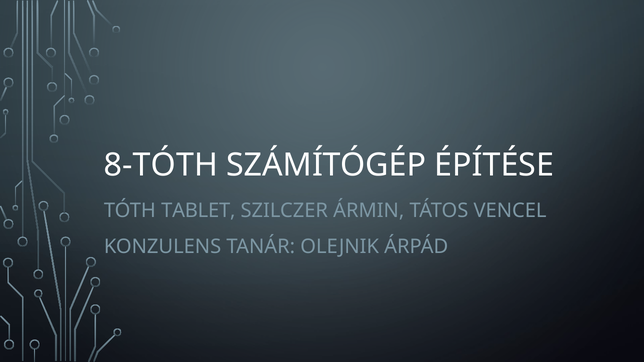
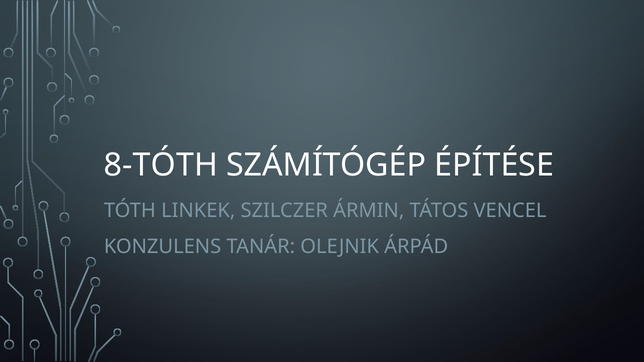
TABLET: TABLET -> LINKEK (198, 211)
